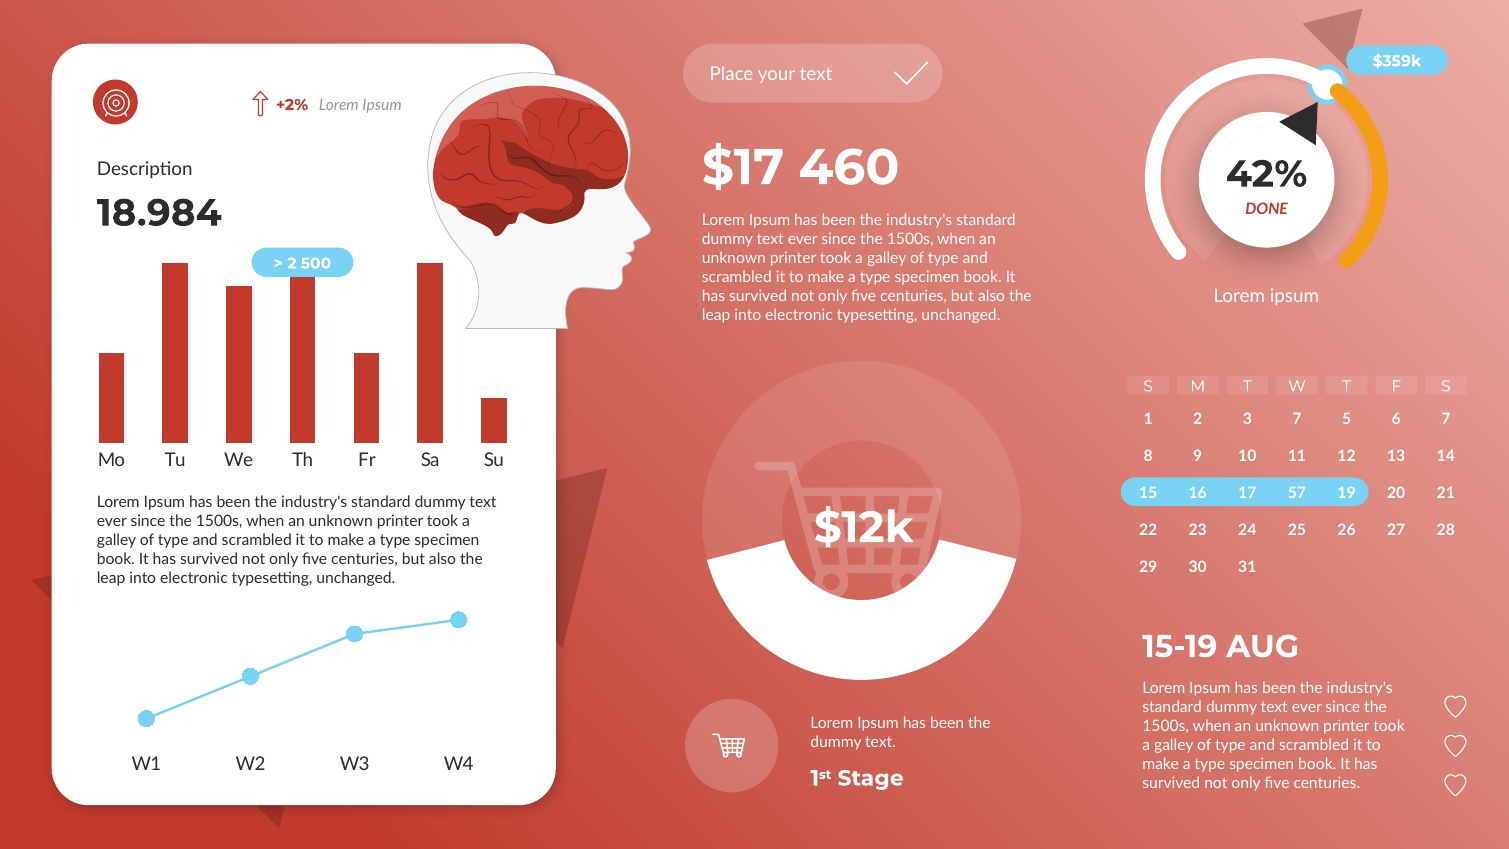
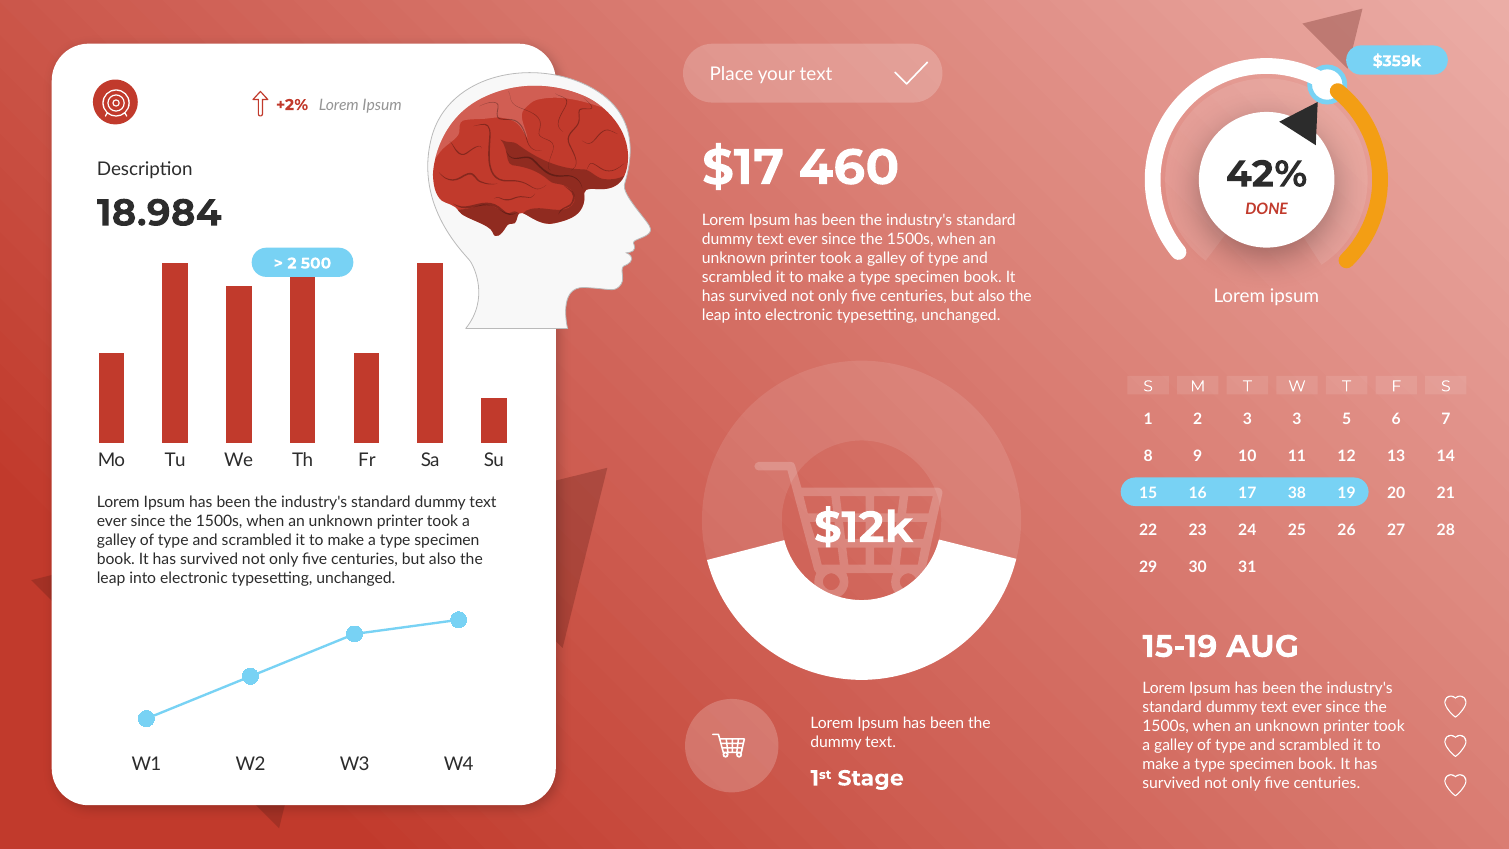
3 7: 7 -> 3 (1297, 419)
57: 57 -> 38 (1297, 493)
